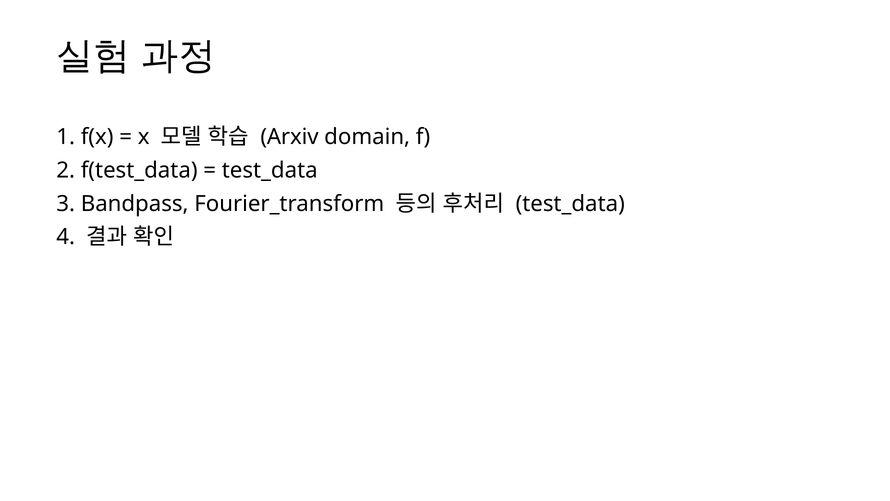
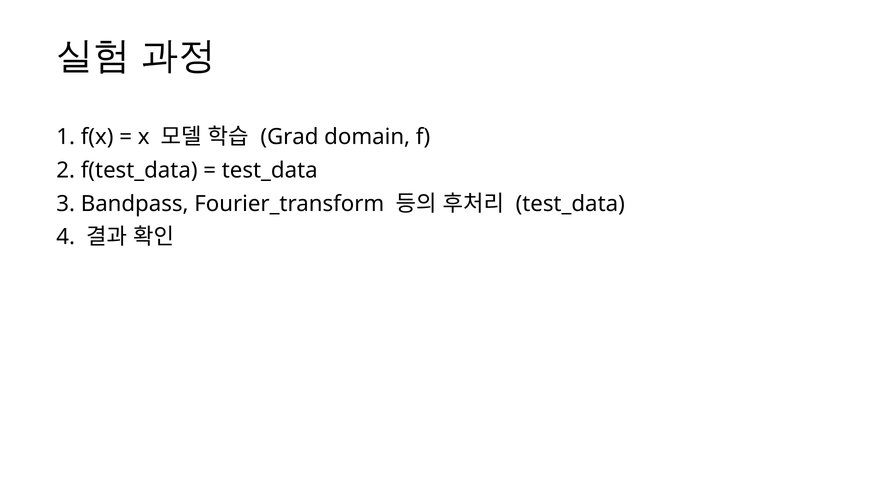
Arxiv: Arxiv -> Grad (289, 137)
